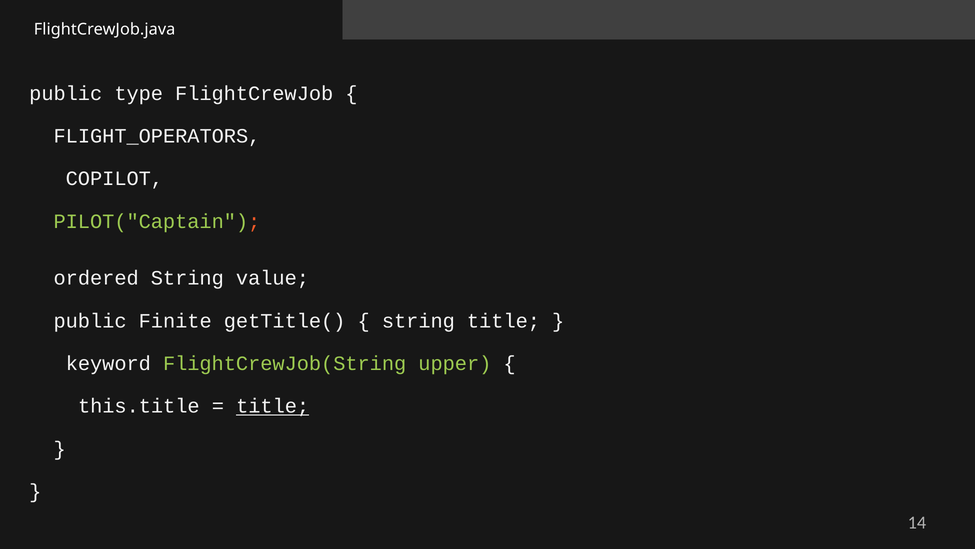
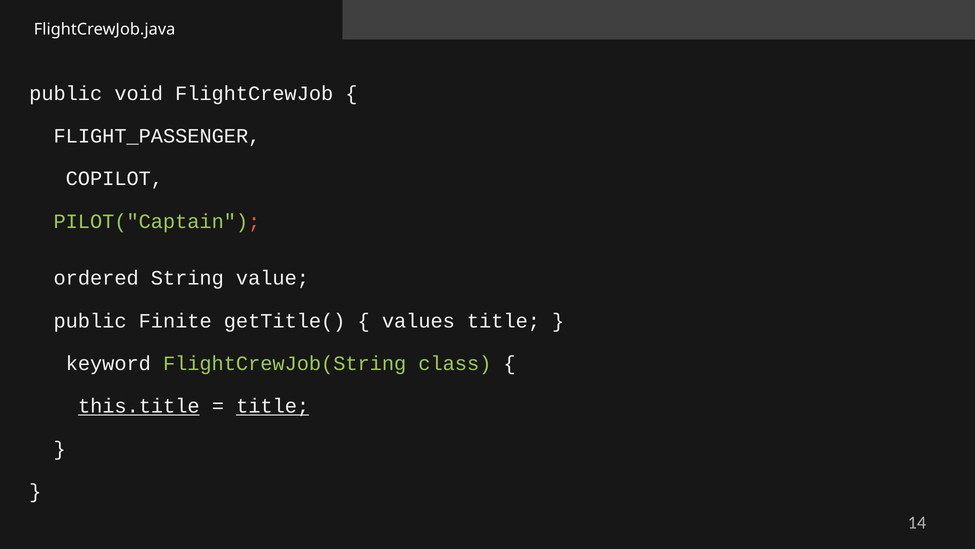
type: type -> void (139, 93)
FLIGHT_OPERATORS: FLIGHT_OPERATORS -> FLIGHT_PASSENGER (157, 136)
string: string -> values (418, 320)
upper: upper -> class (455, 363)
this.title underline: none -> present (139, 406)
